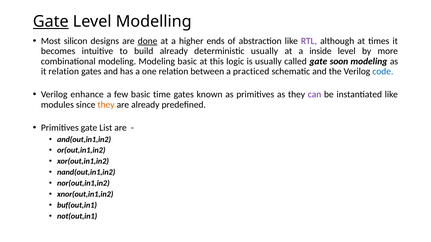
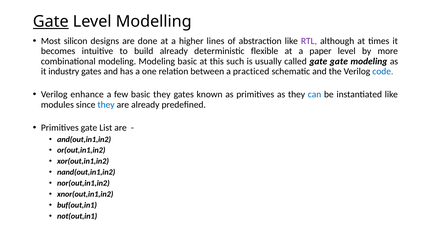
done underline: present -> none (148, 41)
ends: ends -> lines (216, 41)
deterministic usually: usually -> flexible (265, 51)
inside: inside -> paper (320, 51)
logic: logic -> such (235, 61)
gate soon: soon -> gate (339, 61)
it relation: relation -> industry (64, 72)
basic time: time -> they (162, 95)
can colour: purple -> blue (315, 95)
they colour: orange -> blue (106, 105)
